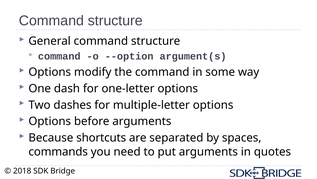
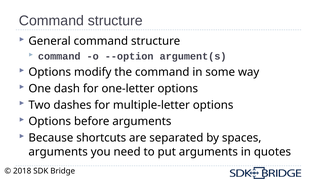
commands: commands -> arguments (58, 151)
